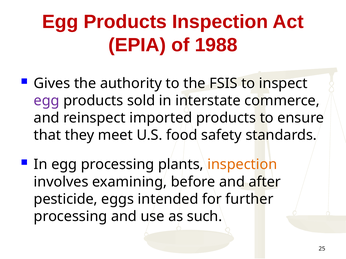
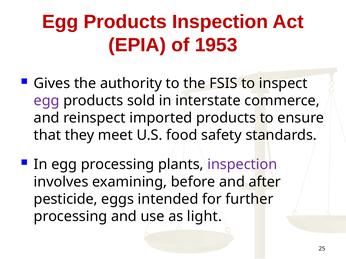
1988: 1988 -> 1953 (216, 45)
inspection colour: orange -> purple (242, 165)
such: such -> light (204, 217)
